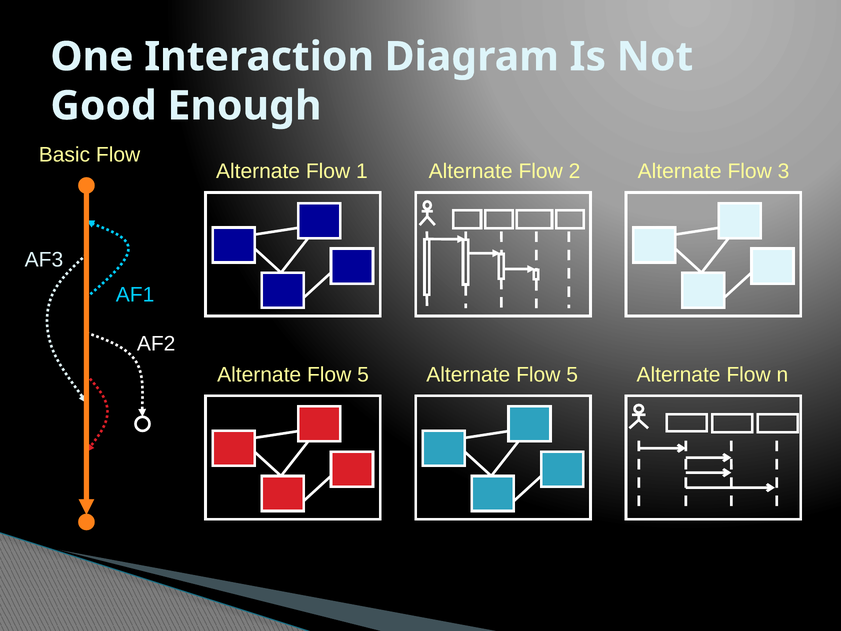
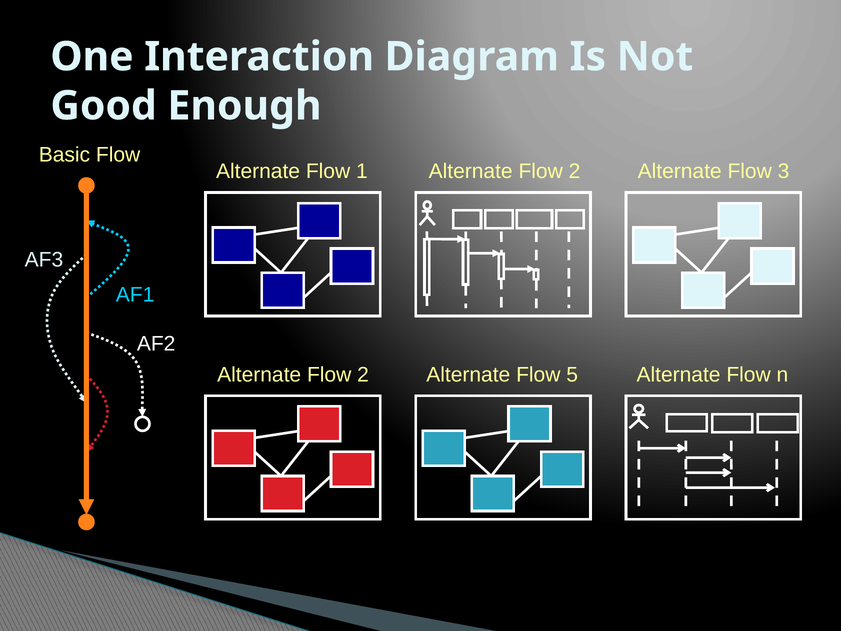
5: 5 -> 2 (363, 375)
